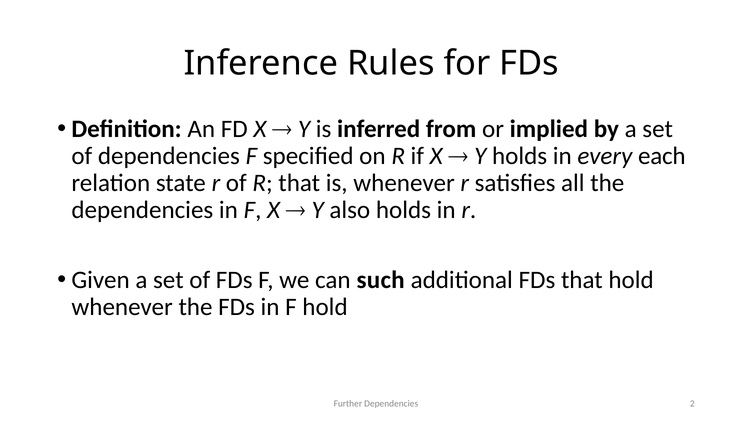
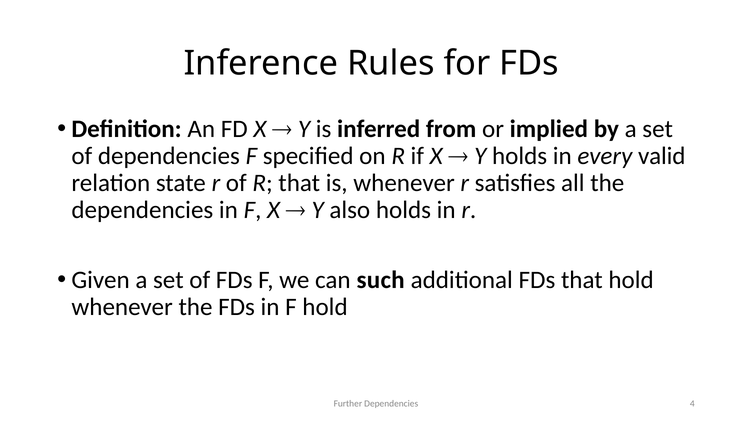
each: each -> valid (662, 156)
2: 2 -> 4 (692, 404)
